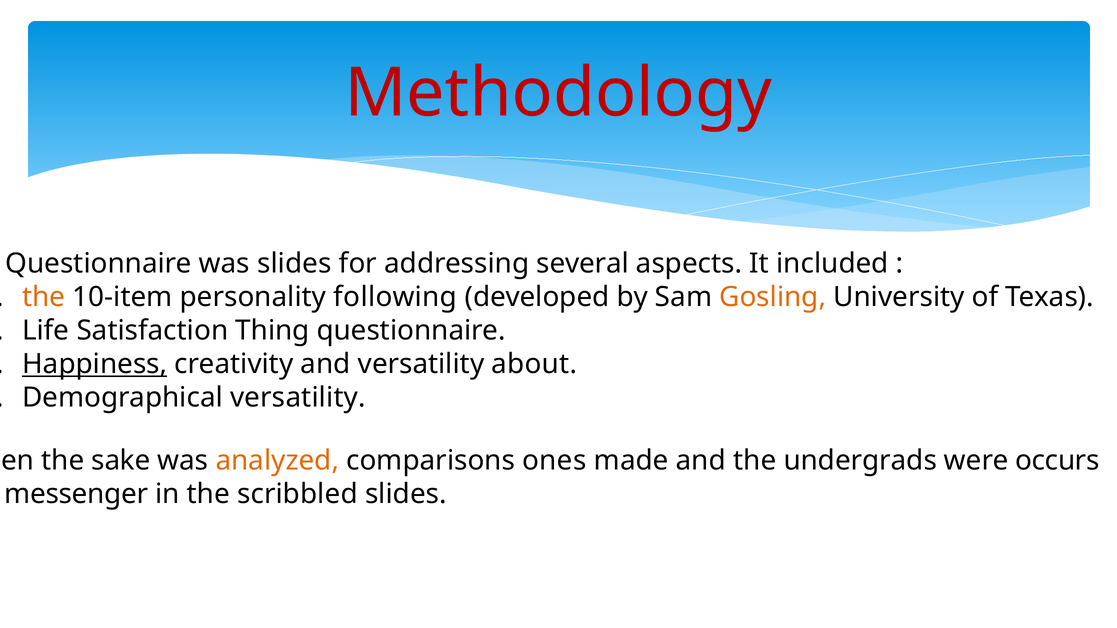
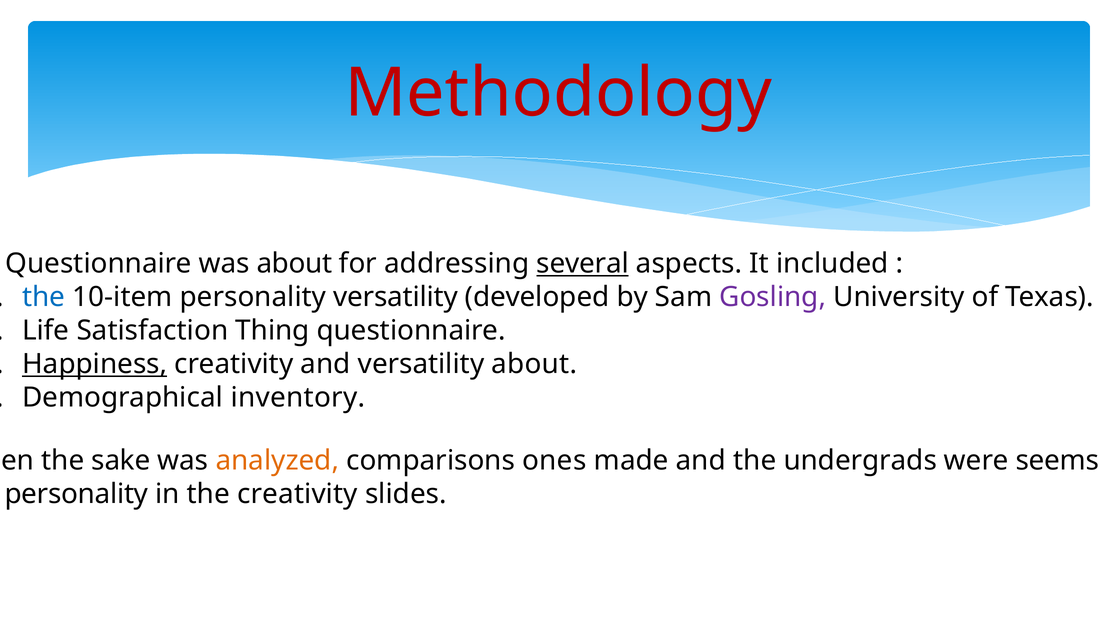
was slides: slides -> about (295, 264)
several underline: none -> present (583, 264)
the colour: orange -> blue (44, 297)
personality following: following -> versatility (396, 297)
Gosling colour: orange -> purple (773, 297)
Demographical versatility: versatility -> inventory (298, 398)
occurs: occurs -> seems (1057, 461)
messenger: messenger -> personality (76, 494)
the scribbled: scribbled -> creativity (297, 494)
